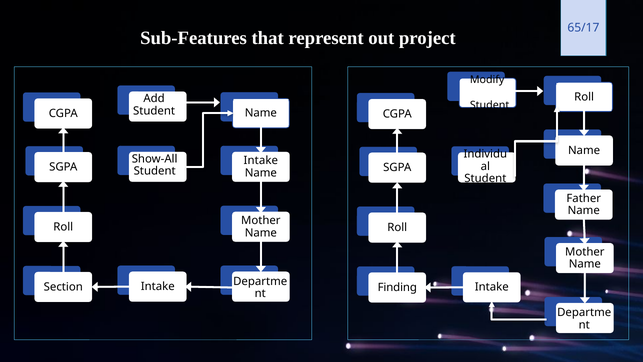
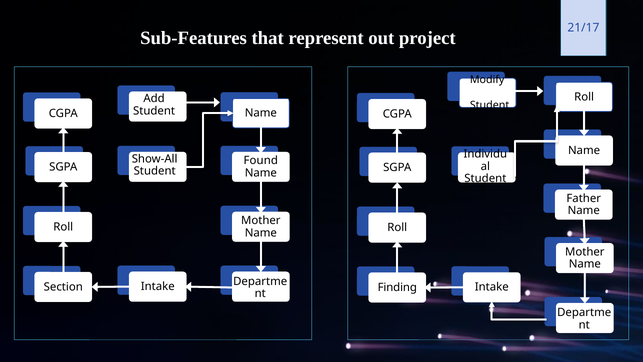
65/17: 65/17 -> 21/17 (583, 28)
Intake: Intake -> Found (261, 160)
